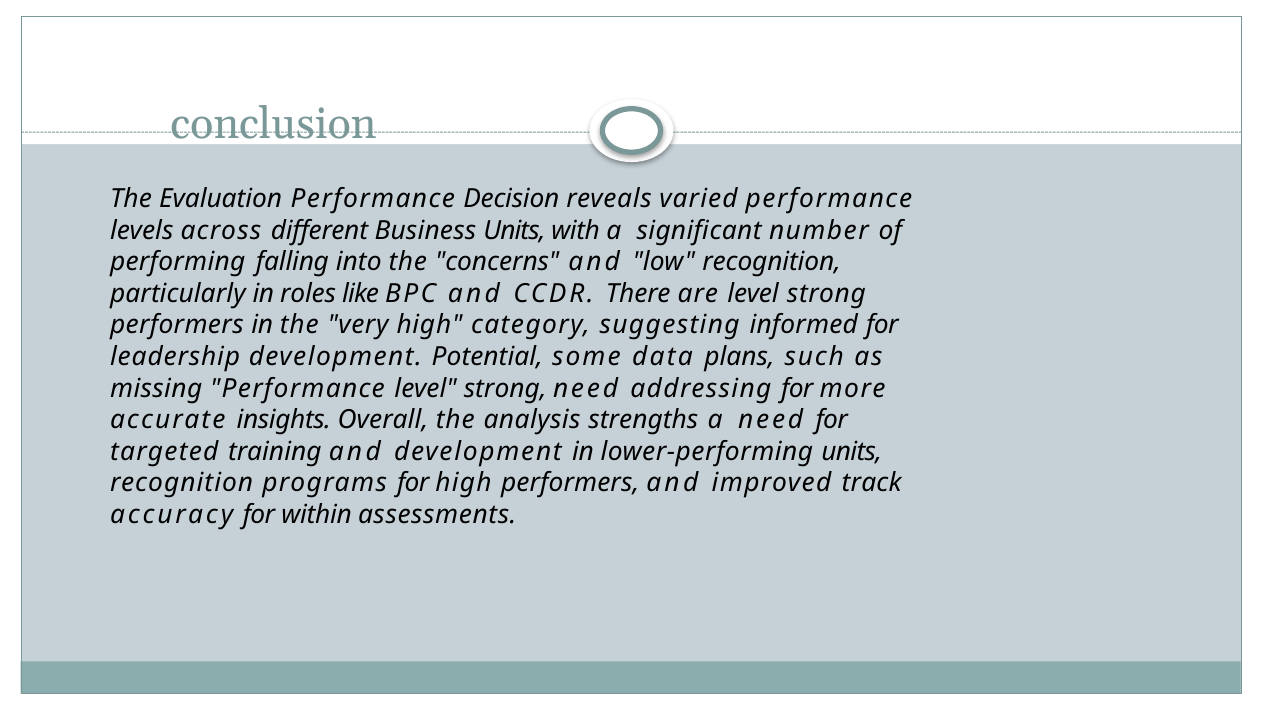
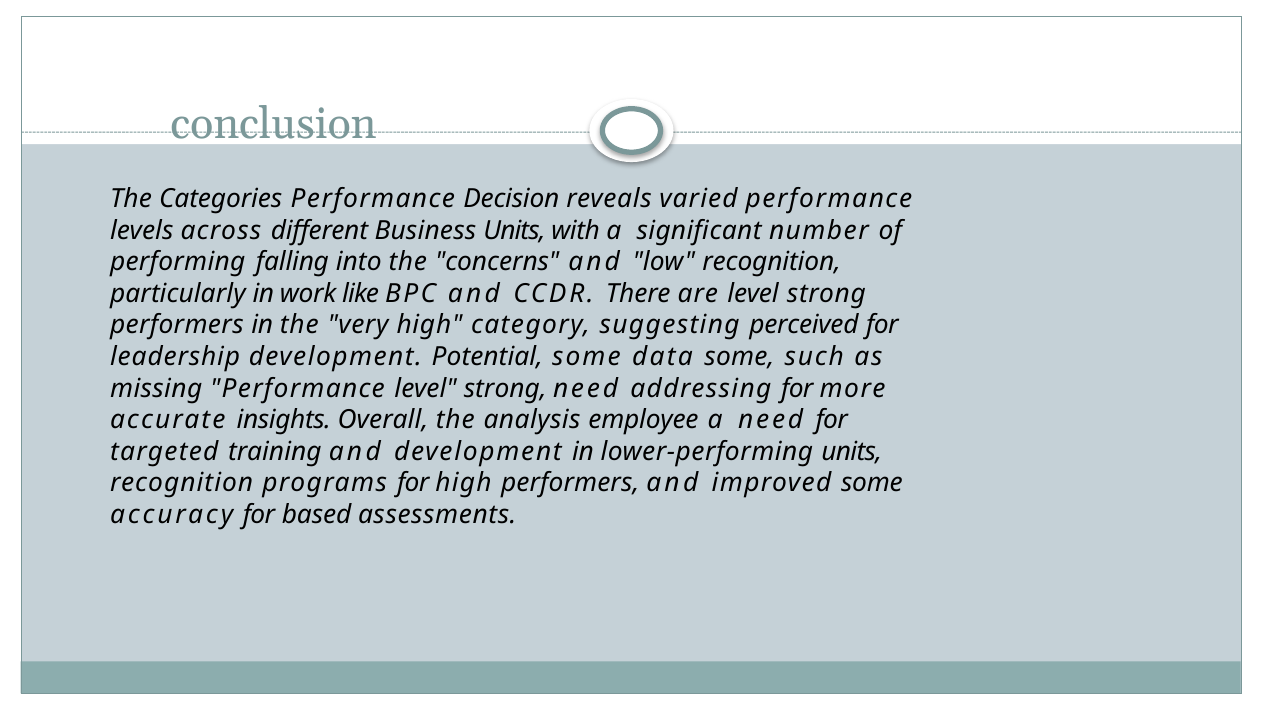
Evaluation: Evaluation -> Categories (221, 199)
roles: roles -> work (308, 294)
informed: informed -> perceived (804, 325)
data plans: plans -> some (739, 357)
strengths: strengths -> employee (643, 420)
improved track: track -> some (872, 483)
within: within -> based (317, 515)
